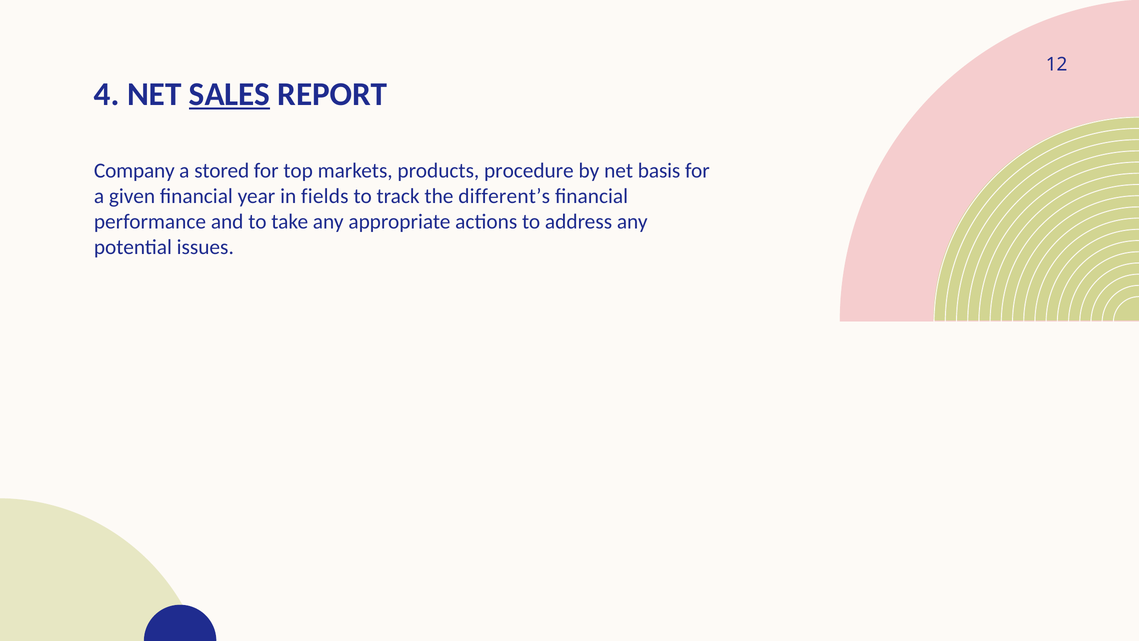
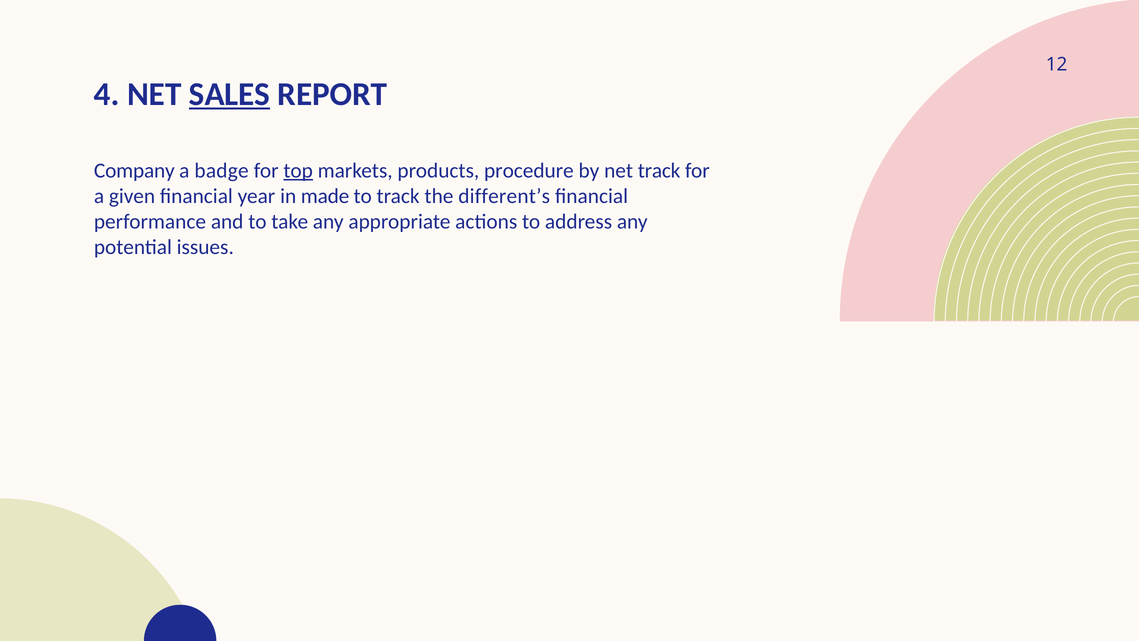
stored: stored -> badge (222, 170)
top underline: none -> present (298, 170)
net basis: basis -> track (659, 170)
fields: fields -> made (325, 196)
